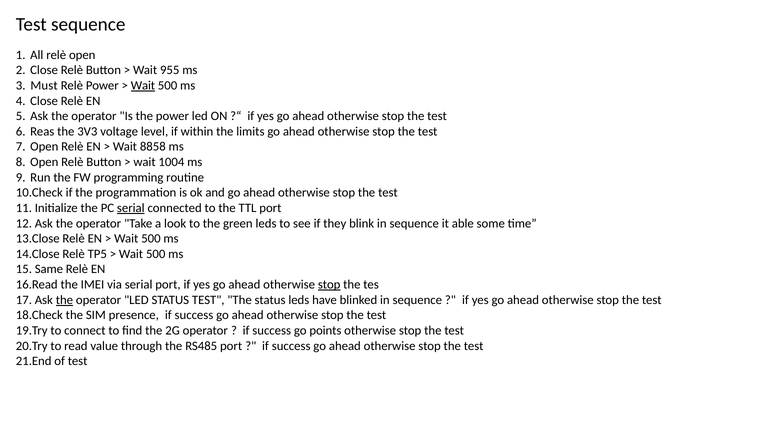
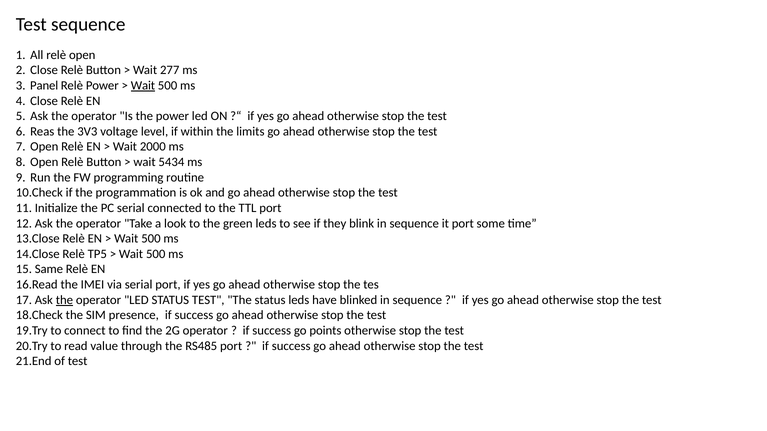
955: 955 -> 277 (170, 70)
Must: Must -> Panel (44, 86)
8858: 8858 -> 2000 (153, 147)
1004: 1004 -> 5434 (171, 162)
serial underline: present -> none (131, 208)
it able: able -> port (463, 224)
stop underline: present -> none (329, 285)
